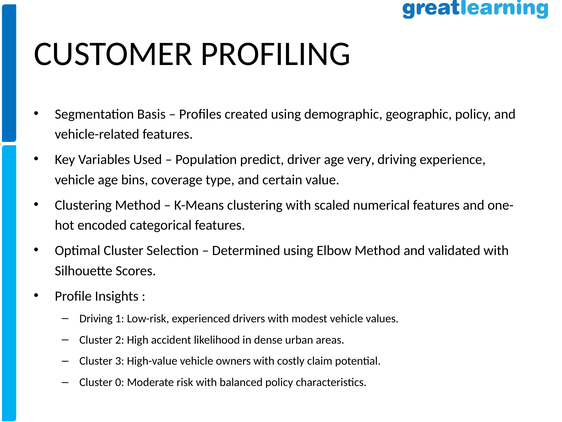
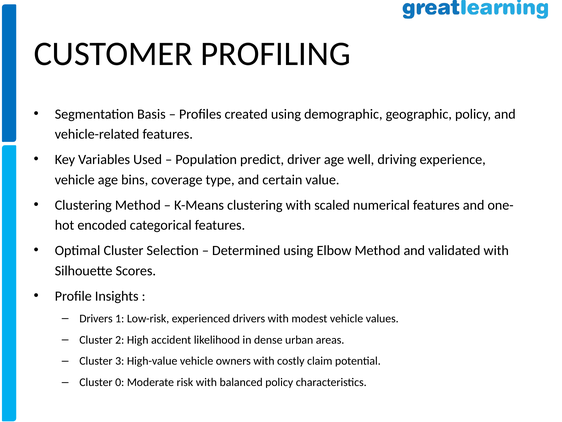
very: very -> well (361, 159)
Driving: Driving -> Drivers (96, 318)
